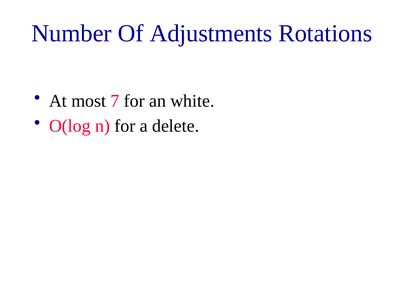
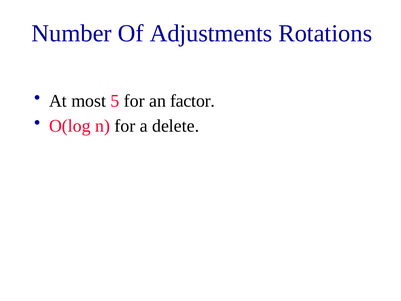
7: 7 -> 5 (115, 101)
white: white -> factor (193, 101)
